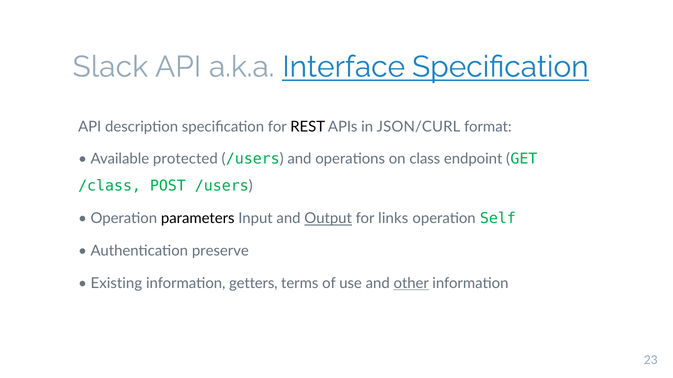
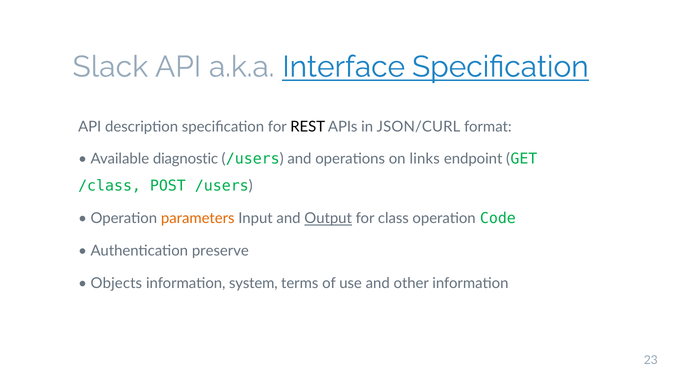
protected: protected -> diagnostic (186, 159)
class: class -> links (425, 159)
parameters colour: black -> orange (198, 219)
links: links -> class (393, 219)
Self: Self -> Code (498, 219)
Existing: Existing -> Objects (116, 284)
getters: getters -> system (253, 284)
other underline: present -> none (411, 284)
